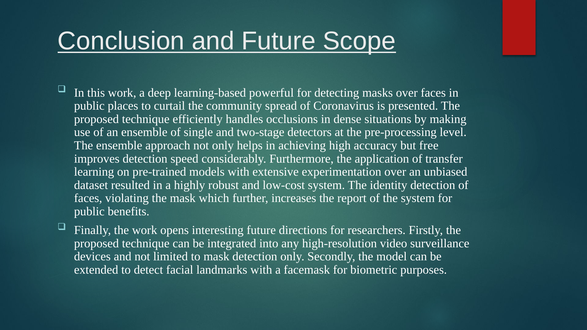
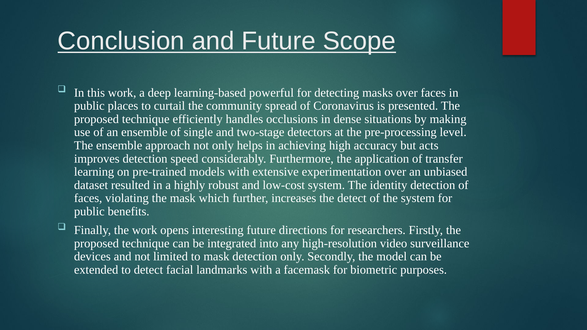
free: free -> acts (429, 146)
the report: report -> detect (352, 198)
